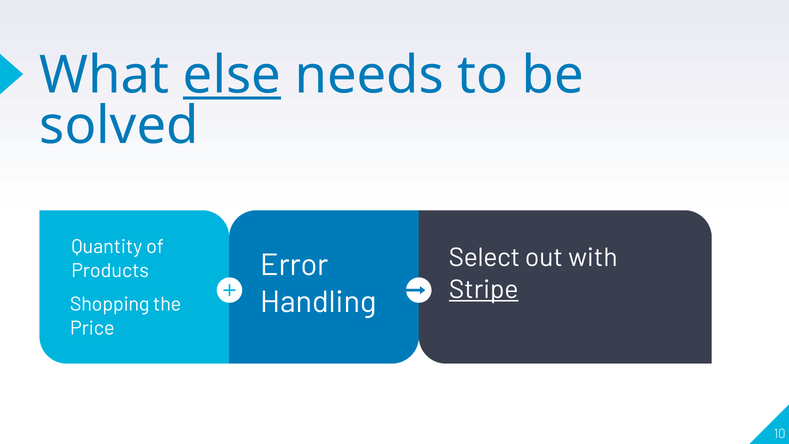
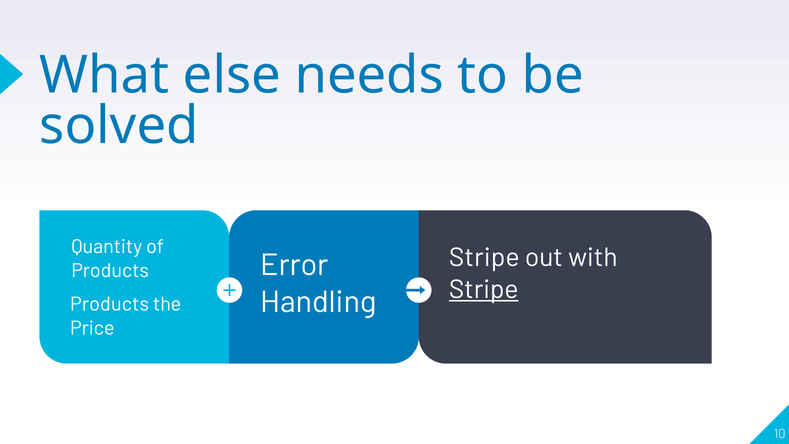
else underline: present -> none (232, 75)
Select: Select -> Stripe (484, 258)
Shopping: Shopping -> Products (110, 304)
